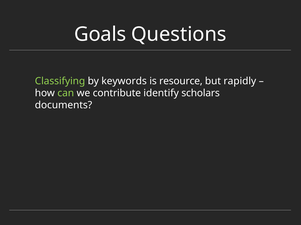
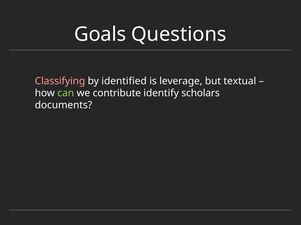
Classifying colour: light green -> pink (60, 81)
keywords: keywords -> identified (124, 81)
resource: resource -> leverage (181, 81)
rapidly: rapidly -> textual (240, 81)
